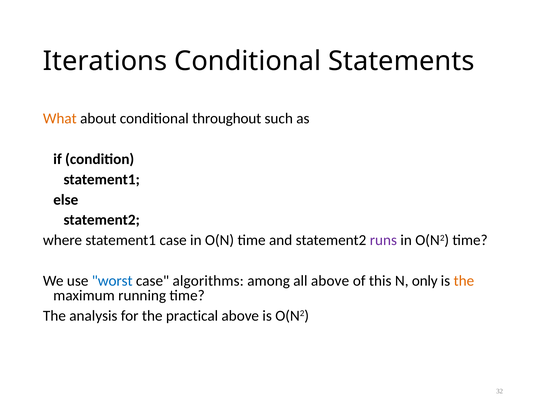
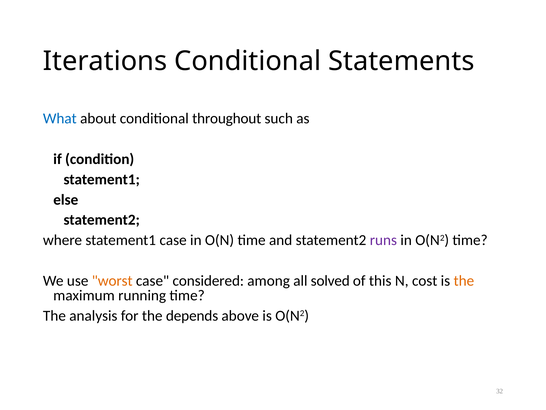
What colour: orange -> blue (60, 118)
worst colour: blue -> orange (112, 281)
algorithms: algorithms -> considered (208, 281)
all above: above -> solved (330, 281)
only: only -> cost (425, 281)
practical: practical -> depends (192, 315)
